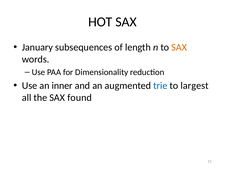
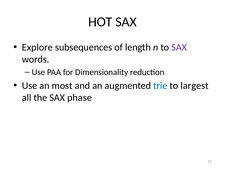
January: January -> Explore (37, 47)
SAX colour: orange -> purple (179, 47)
inner: inner -> most (62, 85)
found: found -> phase (80, 97)
